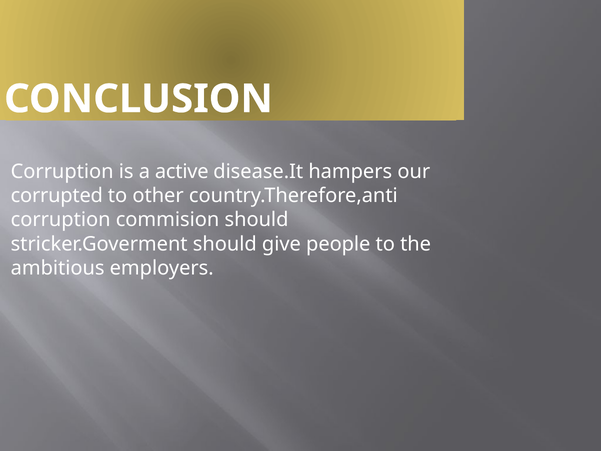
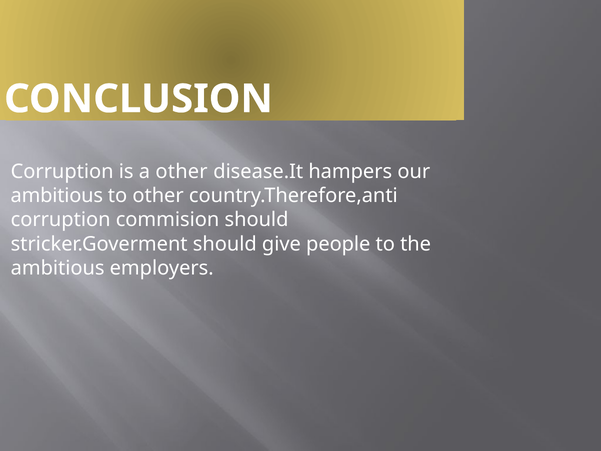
a active: active -> other (182, 172)
corrupted: corrupted -> ambitious (57, 196)
